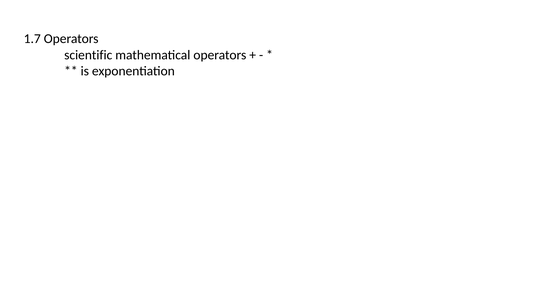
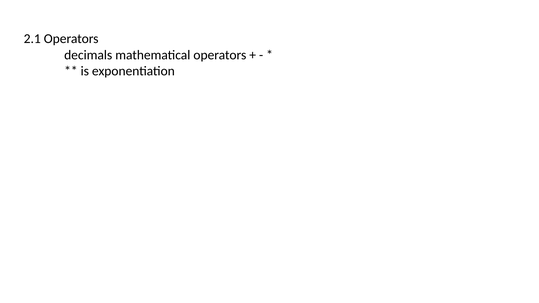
1.7: 1.7 -> 2.1 (32, 39)
scientific: scientific -> decimals (88, 55)
